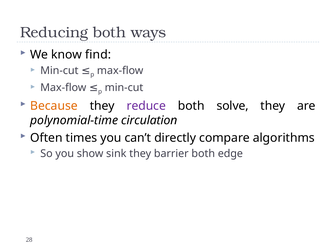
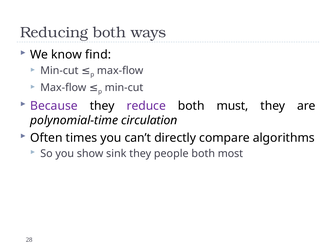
Because colour: orange -> purple (54, 106)
solve: solve -> must (233, 106)
barrier: barrier -> people (171, 154)
edge: edge -> most (230, 154)
